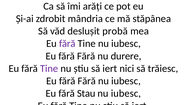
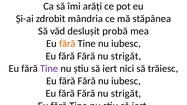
fără colour: purple -> orange (67, 44)
durere: durere -> strigăt (126, 56)
Stau: Stau -> Fără (86, 94)
iubesc: iubesc -> strigăt (126, 94)
